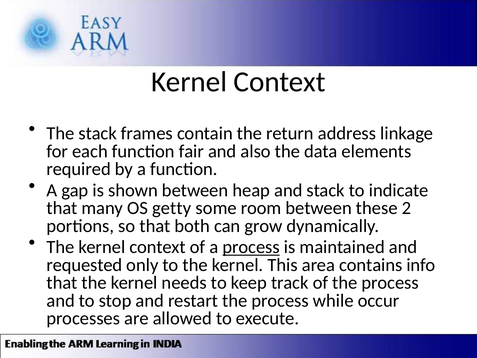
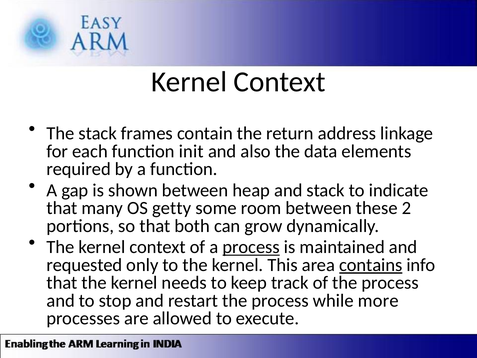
fair: fair -> init (191, 151)
contains underline: none -> present (371, 265)
occur: occur -> more (378, 300)
